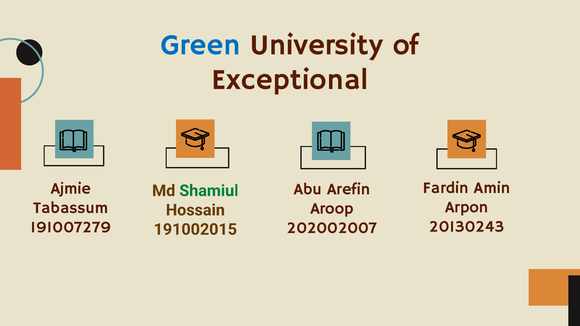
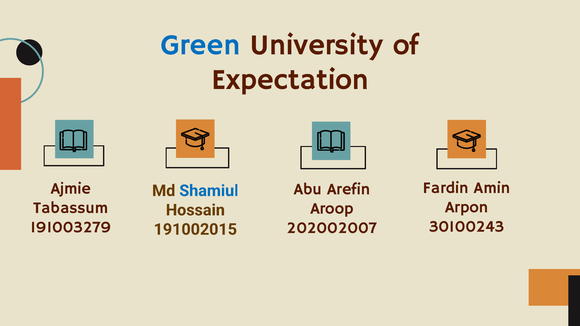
Exceptional: Exceptional -> Expectation (290, 80)
Shamiul colour: green -> blue (209, 191)
20130243: 20130243 -> 30100243 (467, 227)
191007279: 191007279 -> 191003279 (71, 227)
